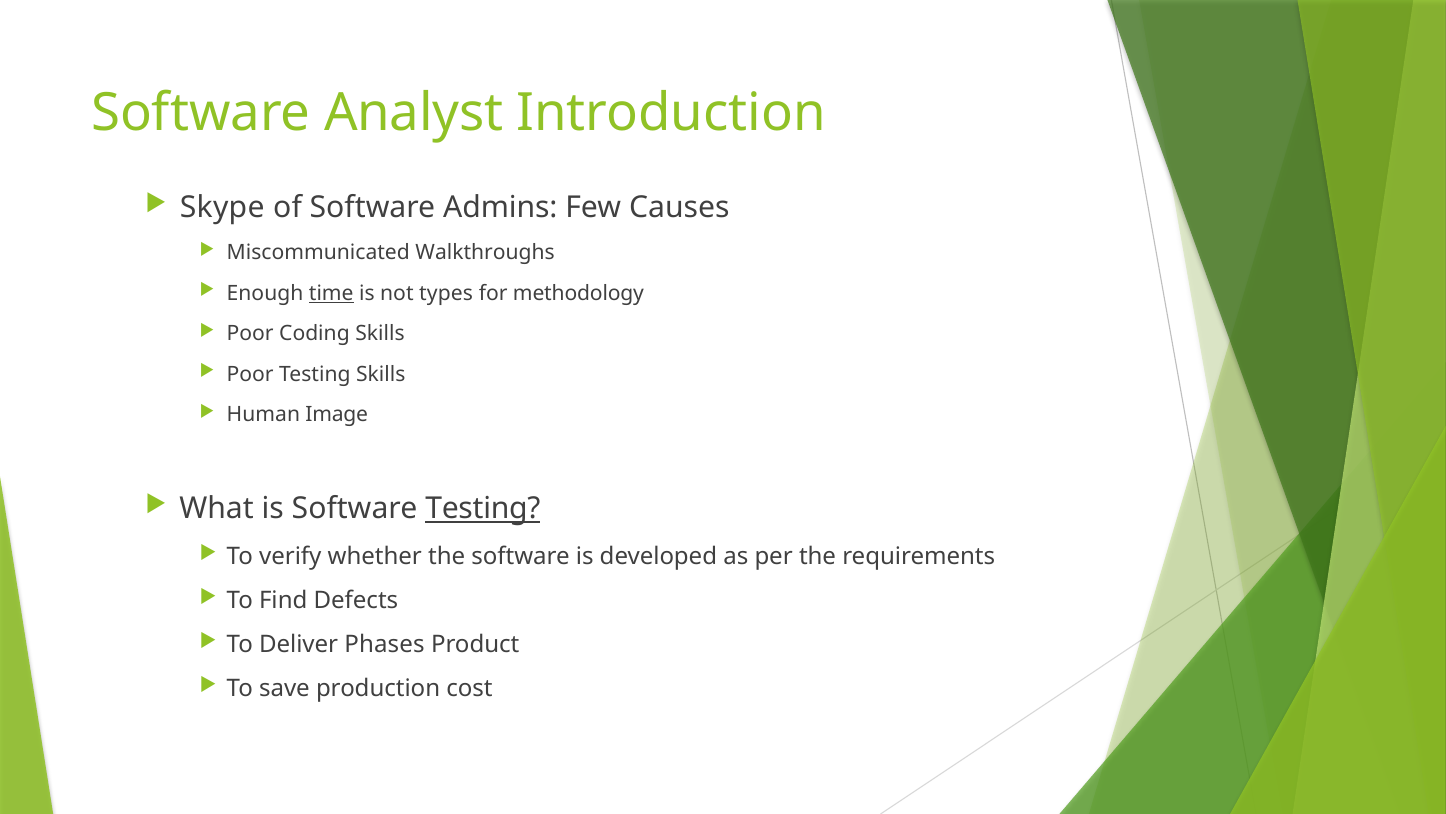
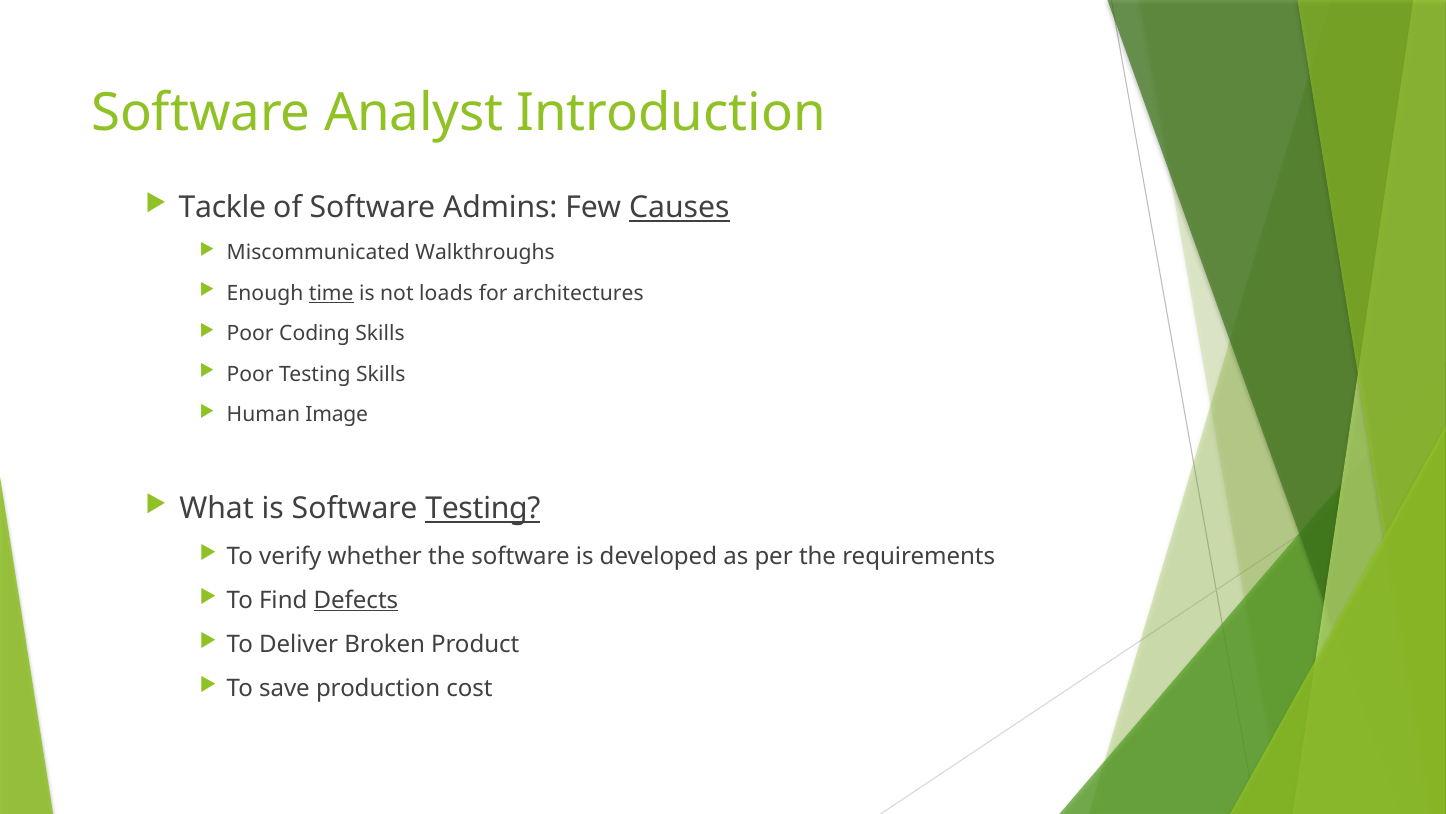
Skype: Skype -> Tackle (222, 208)
Causes underline: none -> present (679, 208)
types: types -> loads (446, 293)
methodology: methodology -> architectures (578, 293)
Defects underline: none -> present (356, 600)
Phases: Phases -> Broken (385, 644)
